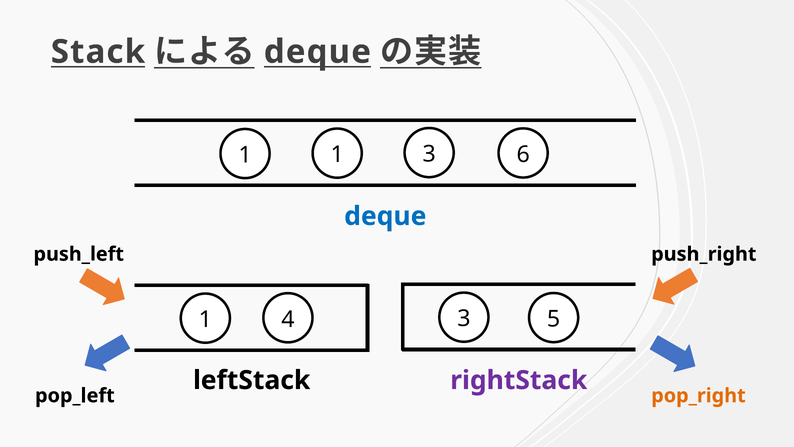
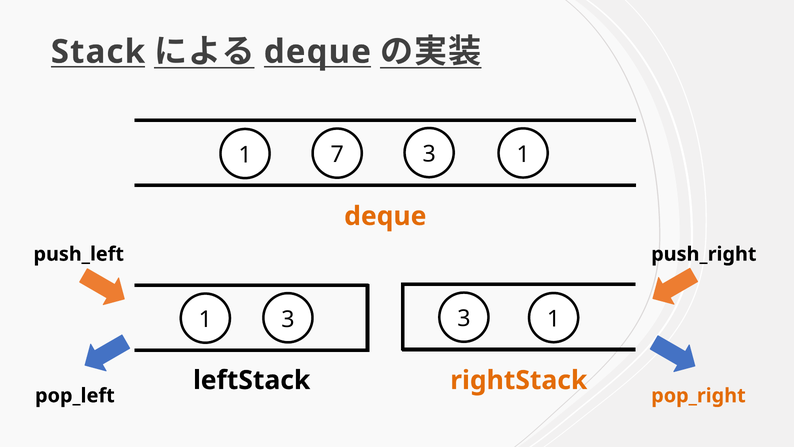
1 1: 1 -> 7 (337, 155)
6: 6 -> 1 (523, 154)
deque colour: blue -> orange (385, 216)
1 4: 4 -> 3 (288, 319)
5: 5 -> 1 (554, 319)
rightStack colour: purple -> orange (519, 380)
